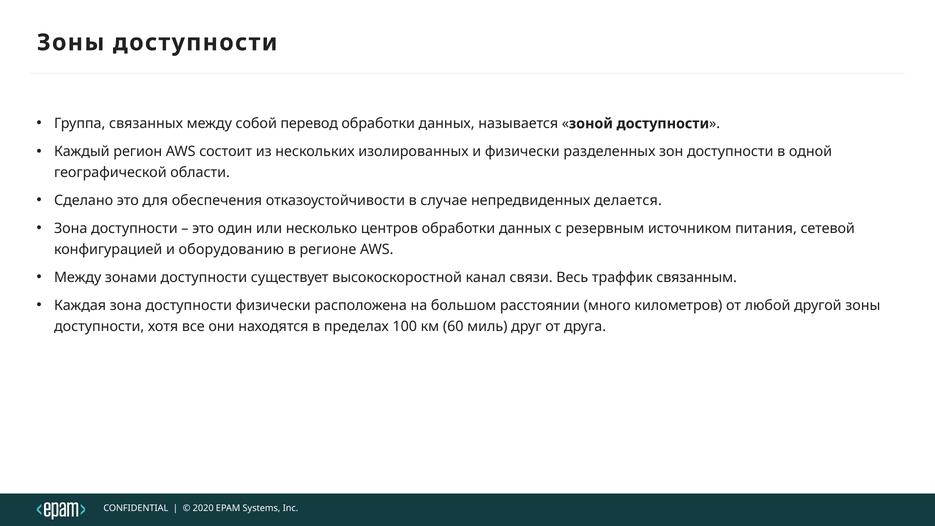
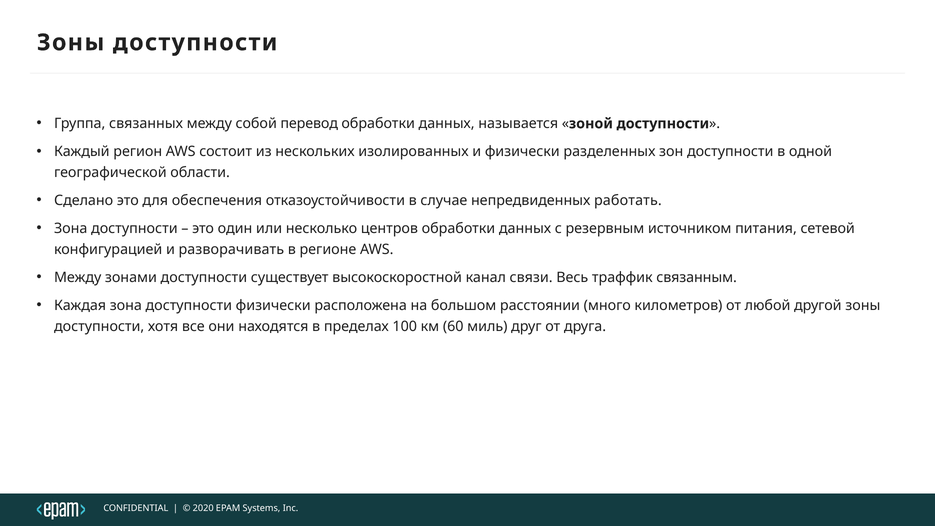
делается: делается -> работать (628, 200)
оборудованию: оборудованию -> разворачивать (231, 249)
